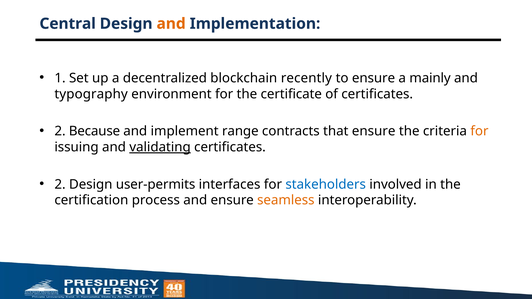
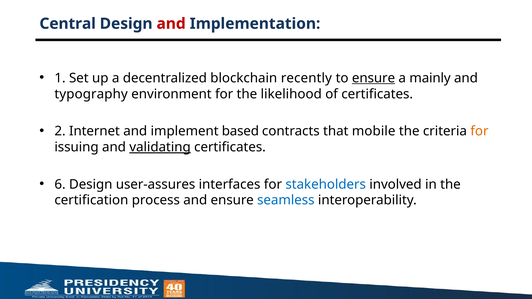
and colour: orange -> red (171, 24)
ensure underline: none -> present (374, 78)
certificate: certificate -> likelihood (291, 94)
Because: Because -> Internet (94, 131)
range: range -> based (240, 131)
that ensure: ensure -> mobile (374, 131)
2: 2 -> 6 (60, 184)
user-permits: user-permits -> user-assures (156, 184)
seamless colour: orange -> blue (286, 200)
